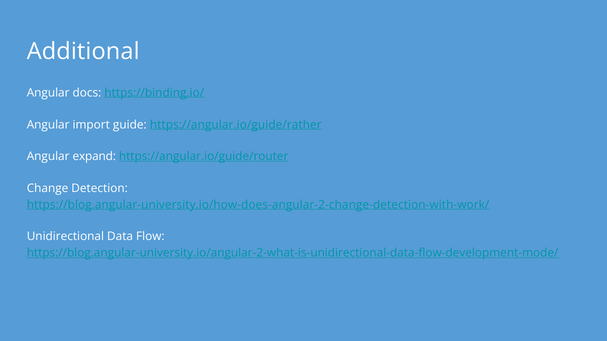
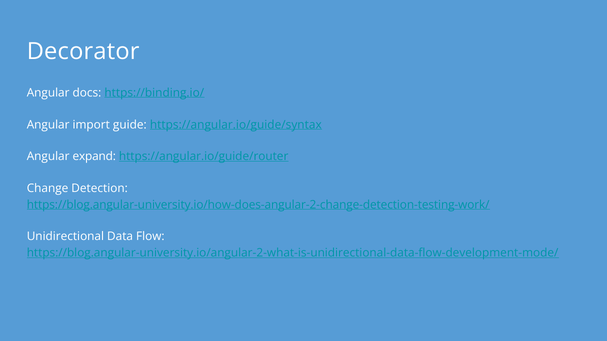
Additional: Additional -> Decorator (83, 51)
https://angular.io/guide/rather: https://angular.io/guide/rather -> https://angular.io/guide/syntax (236, 125)
https://blog.angular-university.io/how-does-angular-2-change-detection-with-work/: https://blog.angular-university.io/how-does-angular-2-change-detection-with-work/ -> https://blog.angular-university.io/how-does-angular-2-change-detection-testing-work/ (258, 205)
